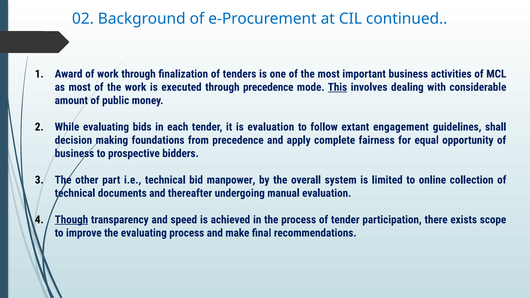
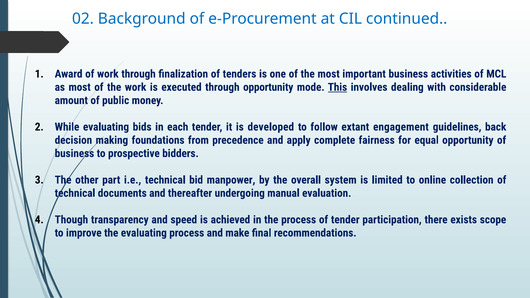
through precedence: precedence -> opportunity (268, 87)
is evaluation: evaluation -> developed (271, 127)
shall: shall -> back (496, 127)
Though underline: present -> none (71, 220)
